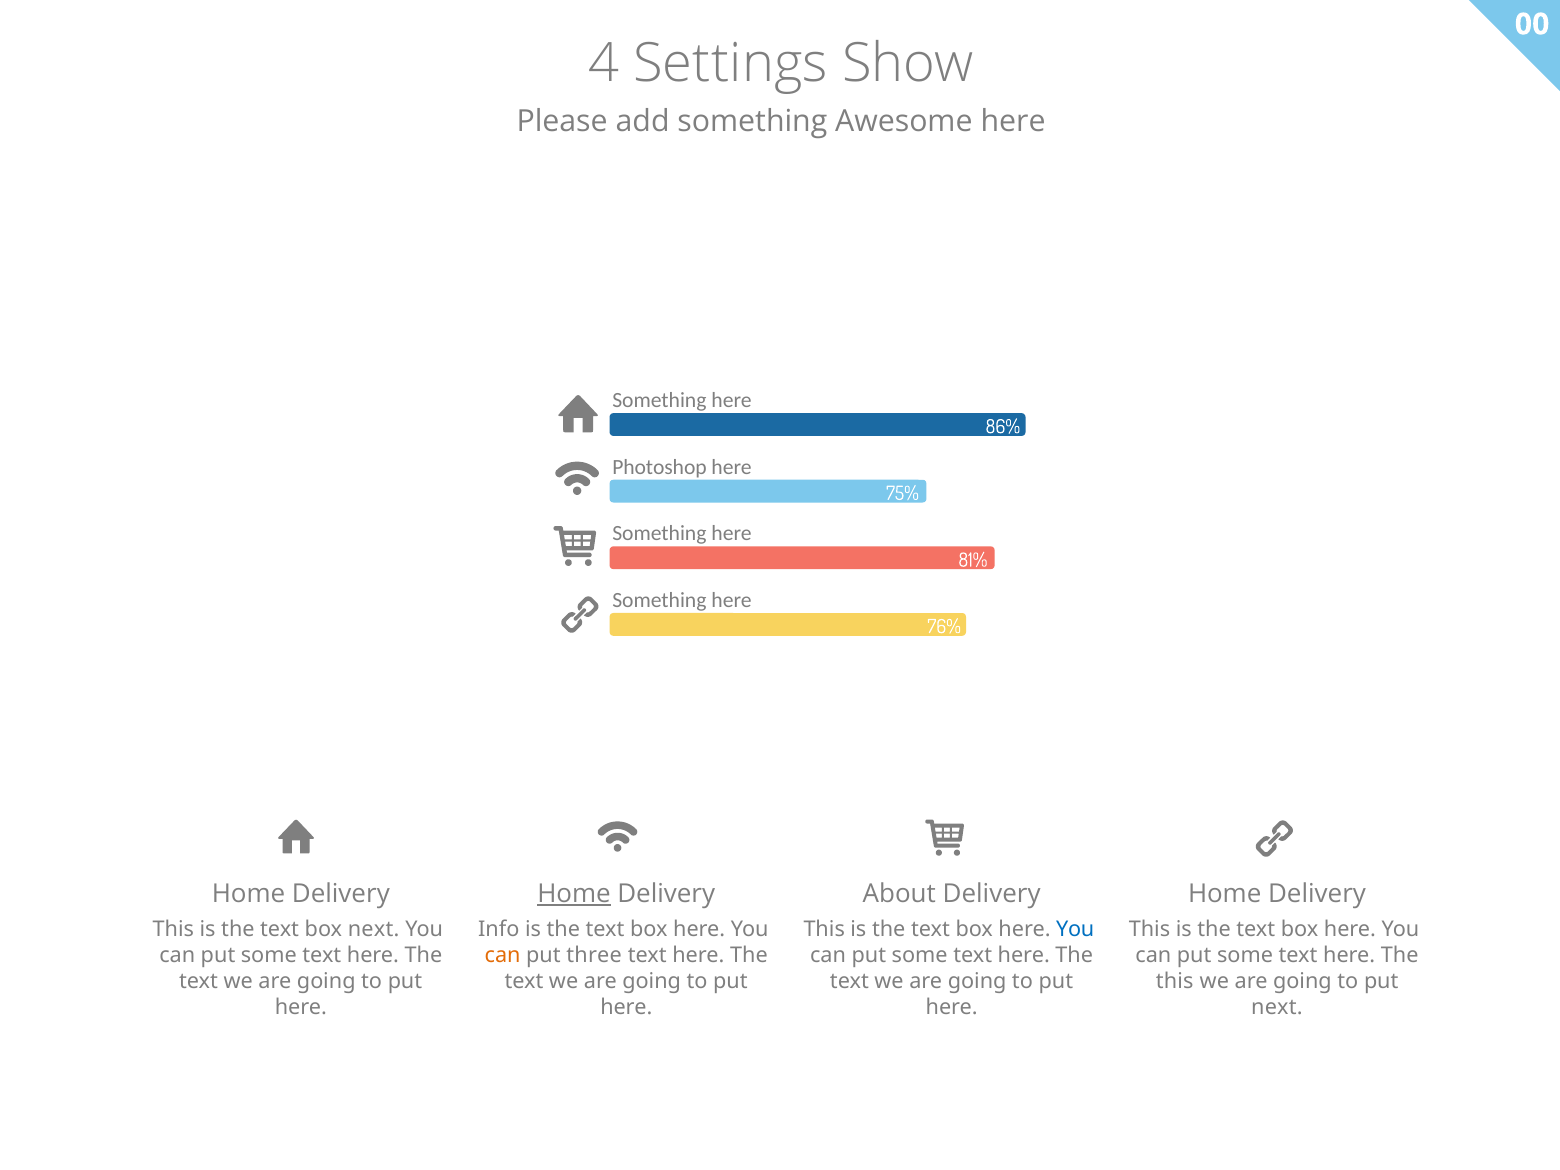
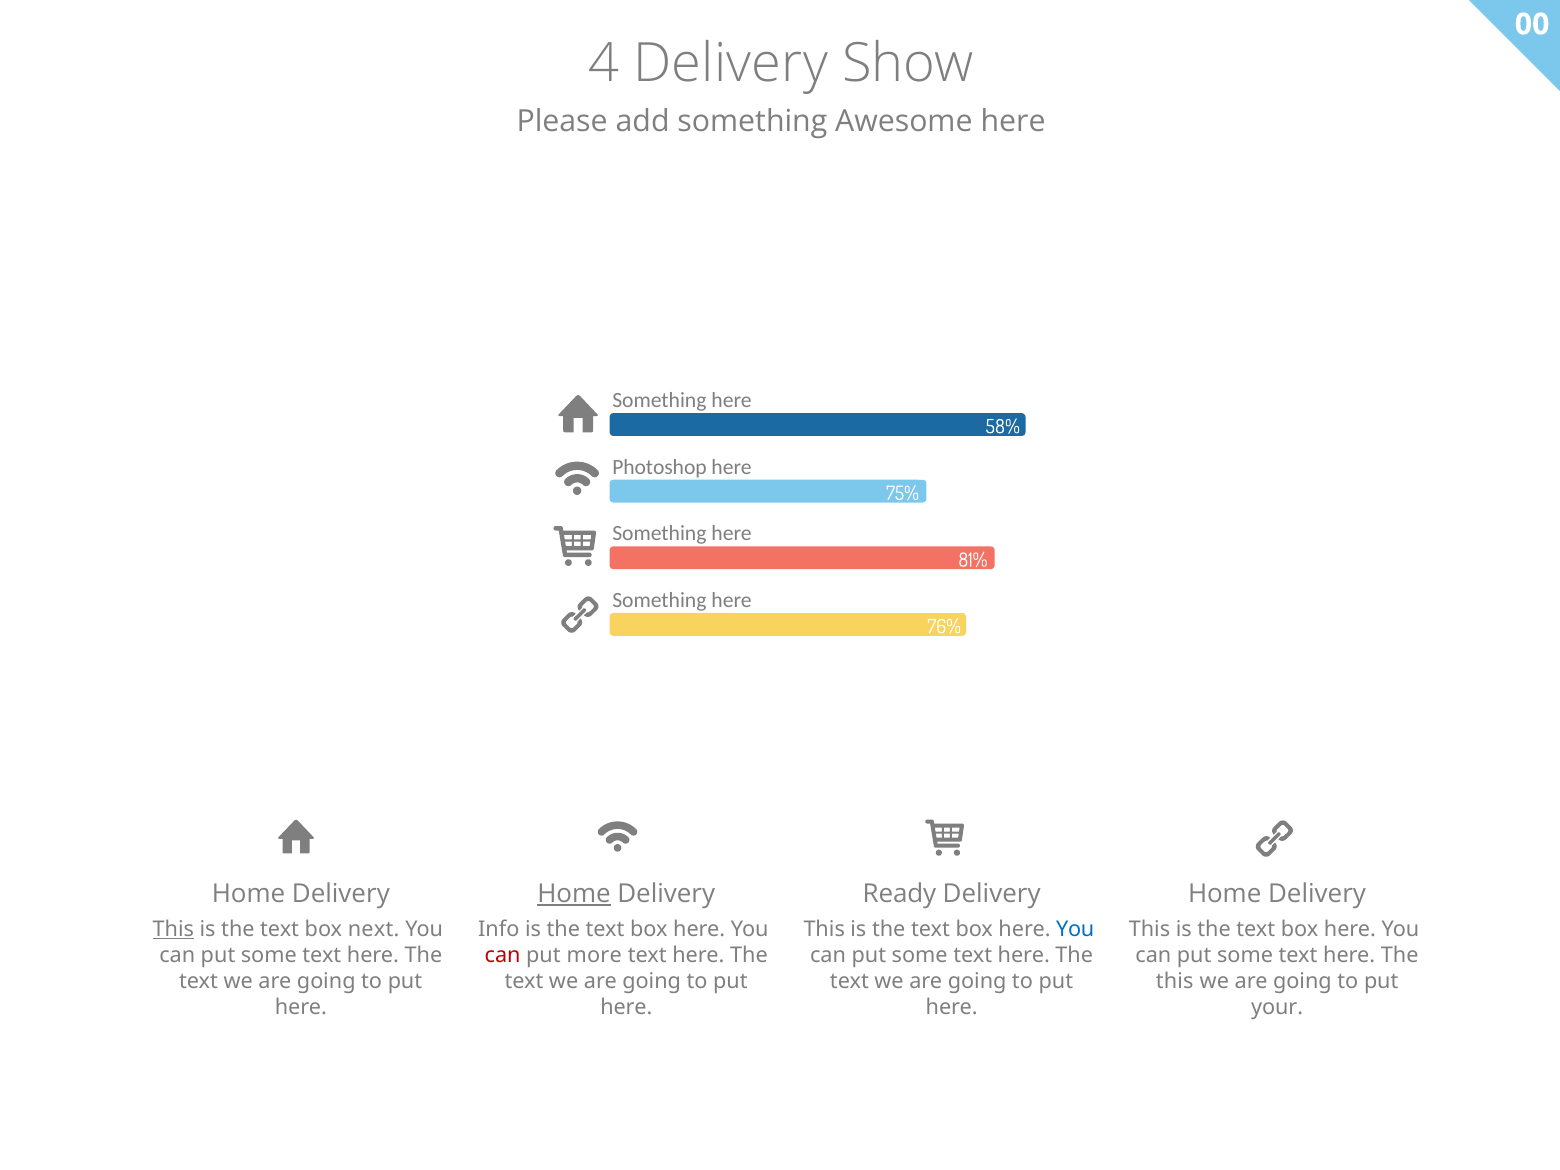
4 Settings: Settings -> Delivery (731, 64)
86%: 86% -> 58% (1003, 427)
About: About -> Ready (899, 894)
This underline: none -> present (173, 929)
can colour: orange -> red (503, 955)
three: three -> more (594, 955)
next: next -> your (1277, 1007)
